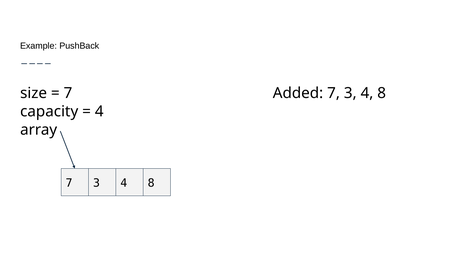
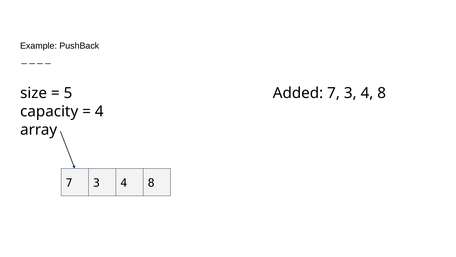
7: 7 -> 5 (68, 93)
